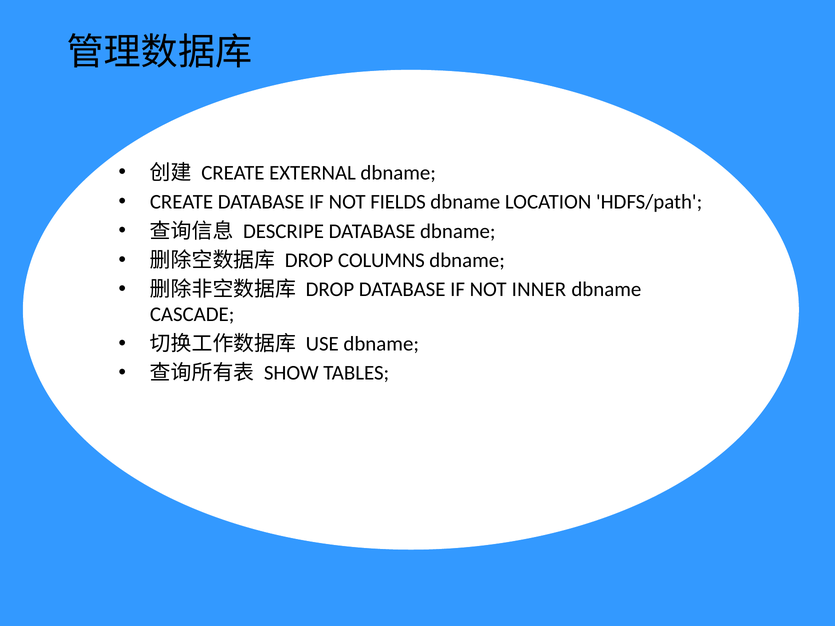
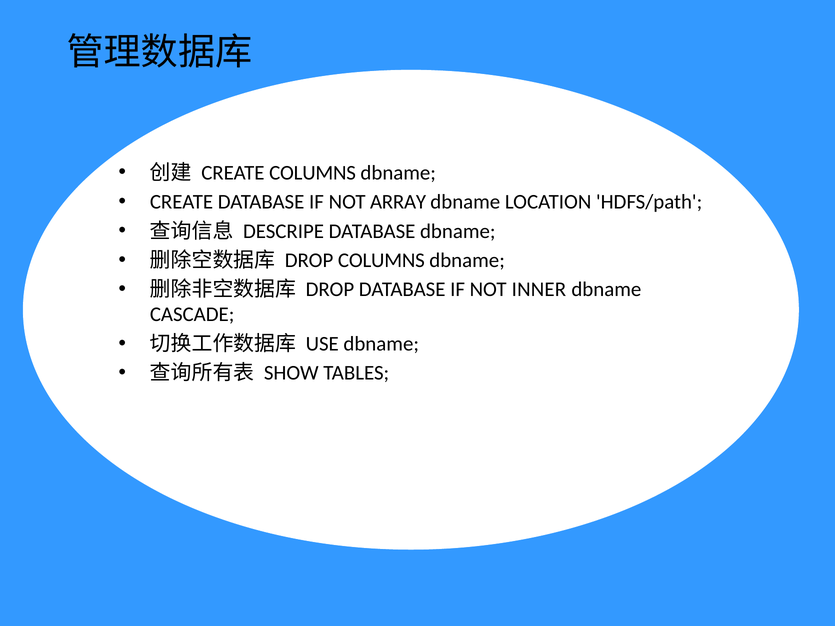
CREATE EXTERNAL: EXTERNAL -> COLUMNS (313, 173)
FIELDS: FIELDS -> ARRAY (398, 202)
